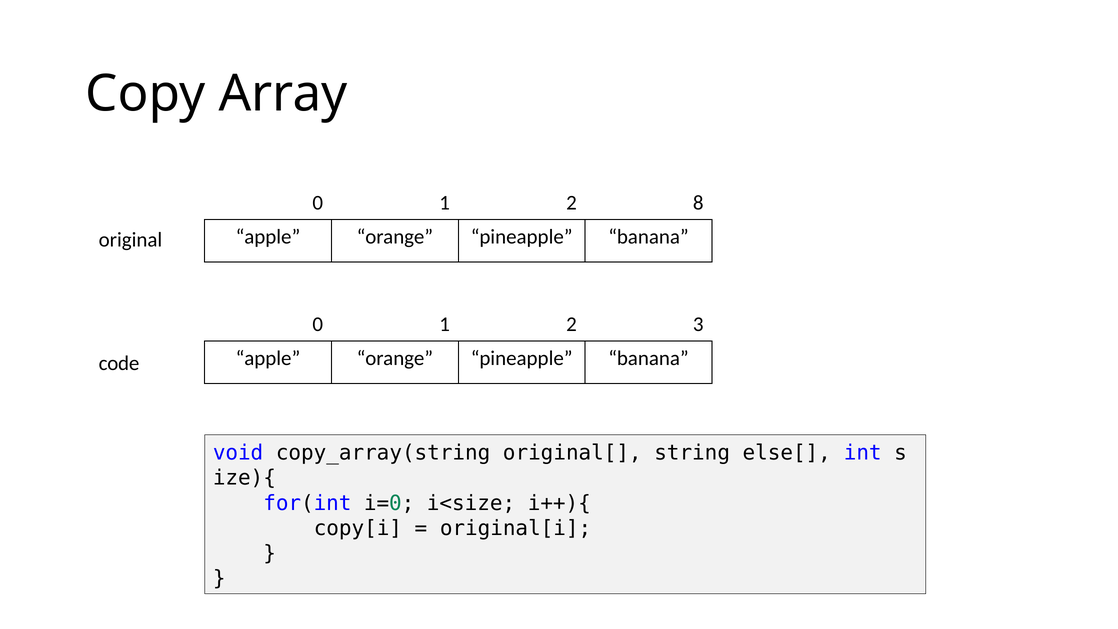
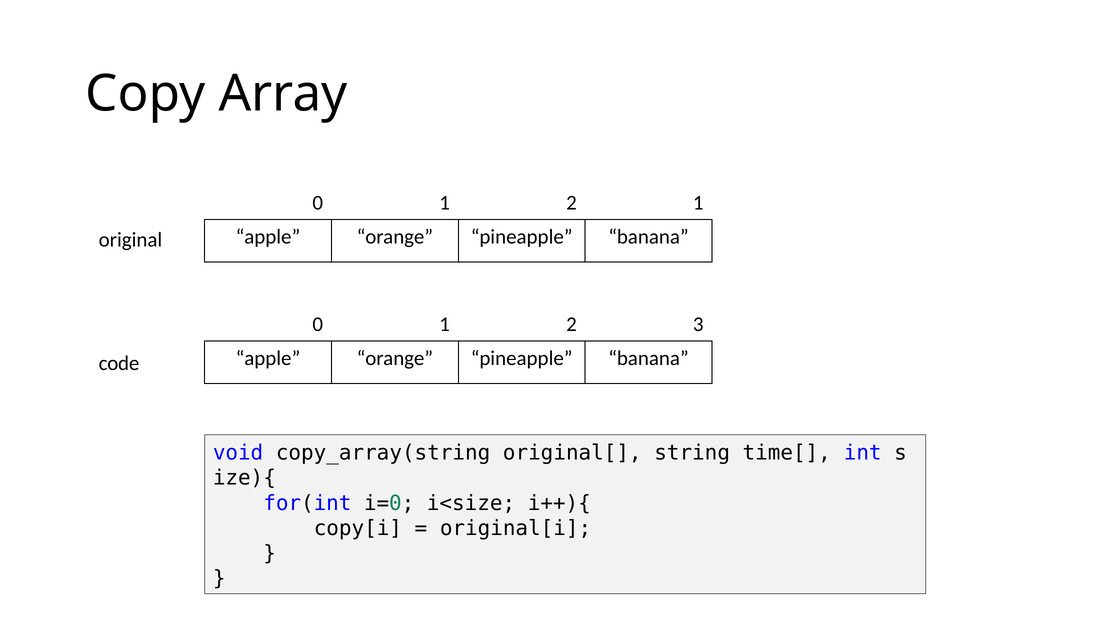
2 8: 8 -> 1 (698, 203)
else[: else[ -> time[ (787, 453)
